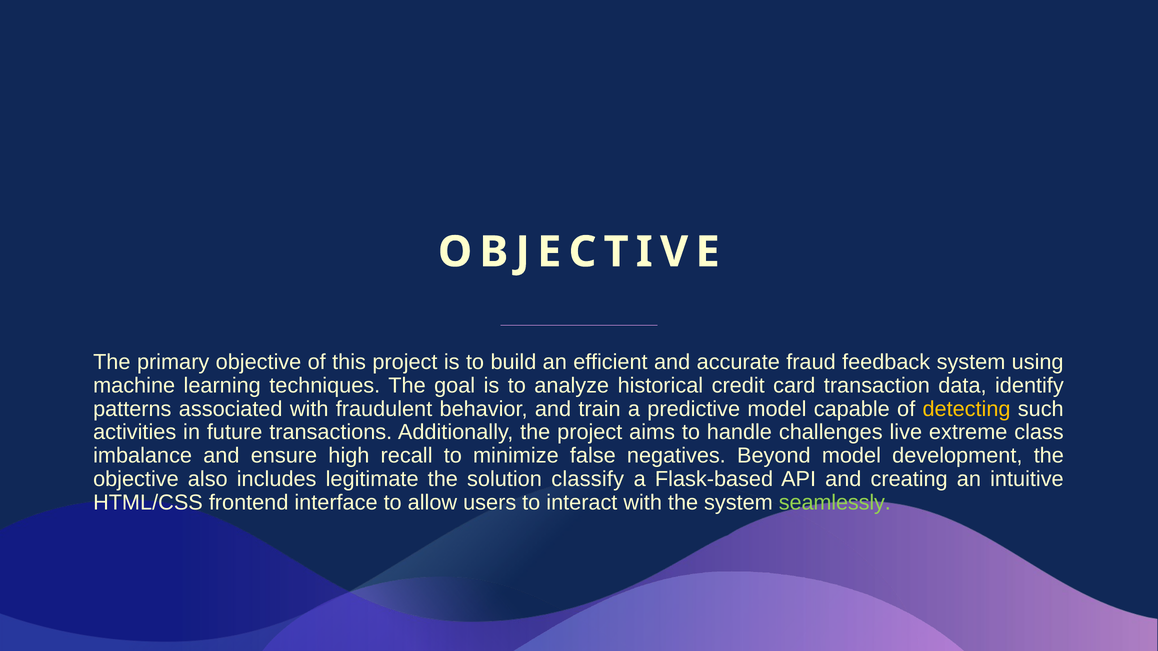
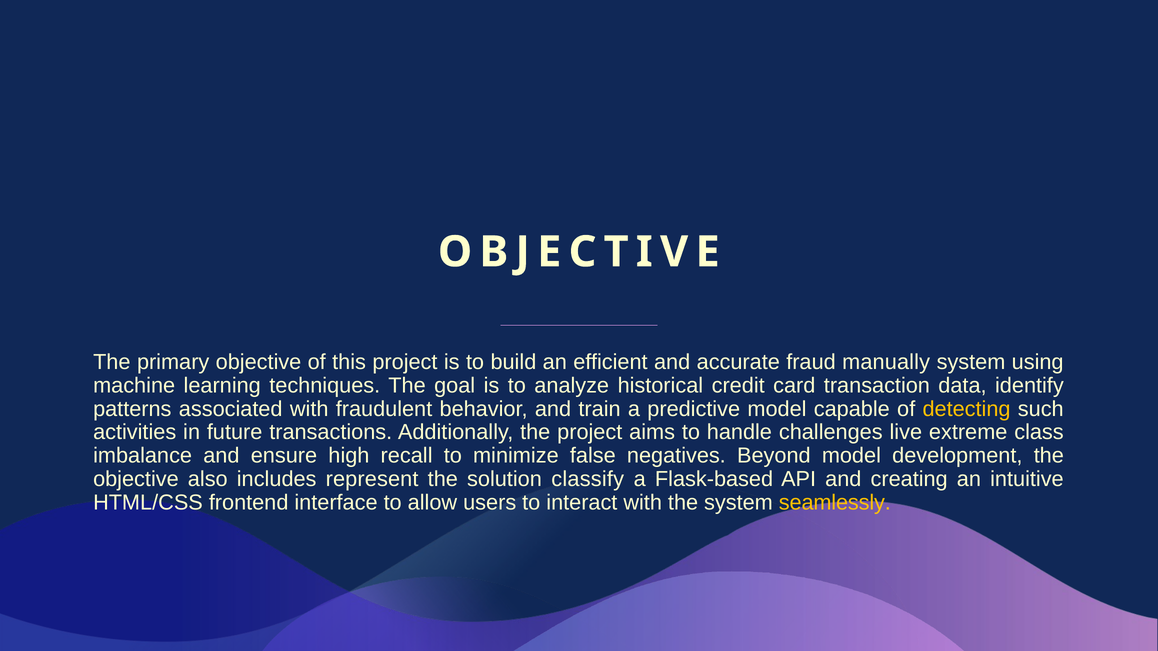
feedback: feedback -> manually (886, 362)
legitimate: legitimate -> represent (372, 479)
seamlessly colour: light green -> yellow (835, 503)
